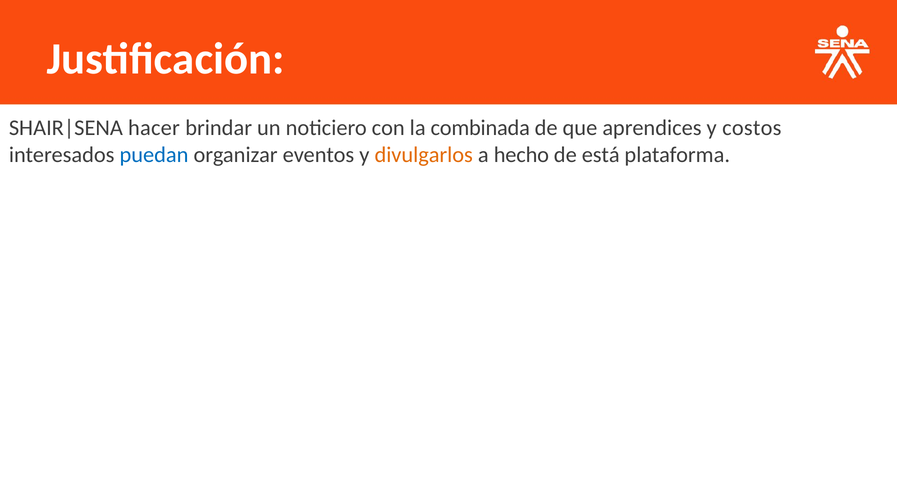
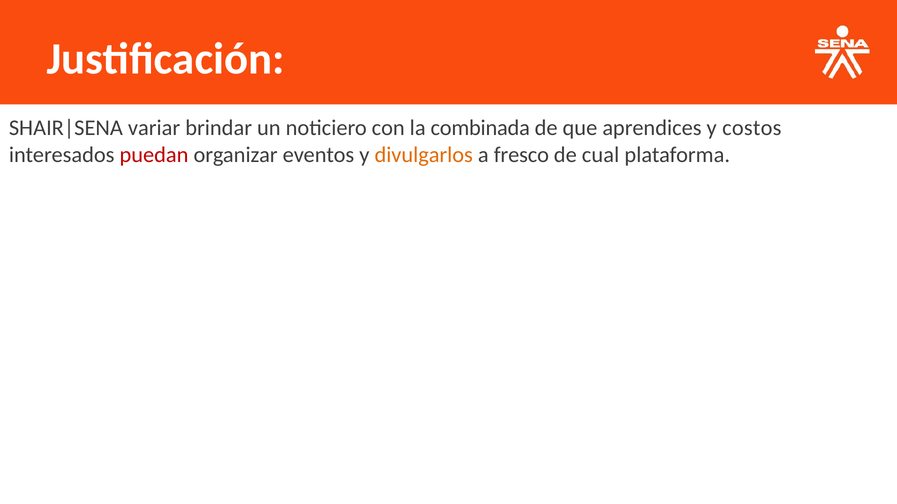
hacer: hacer -> variar (154, 128)
puedan colour: blue -> red (154, 155)
hecho: hecho -> fresco (521, 155)
está: está -> cual (601, 155)
